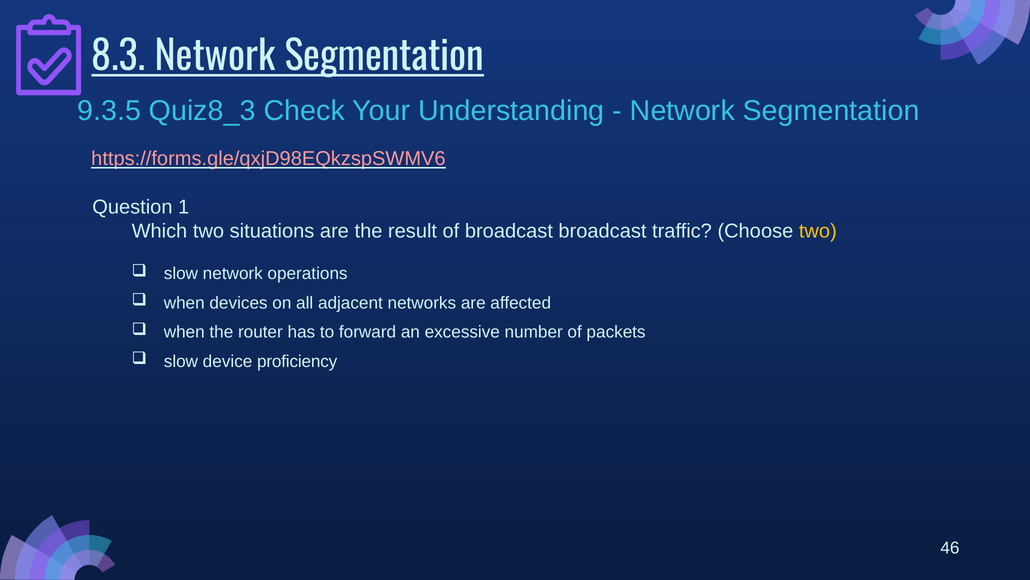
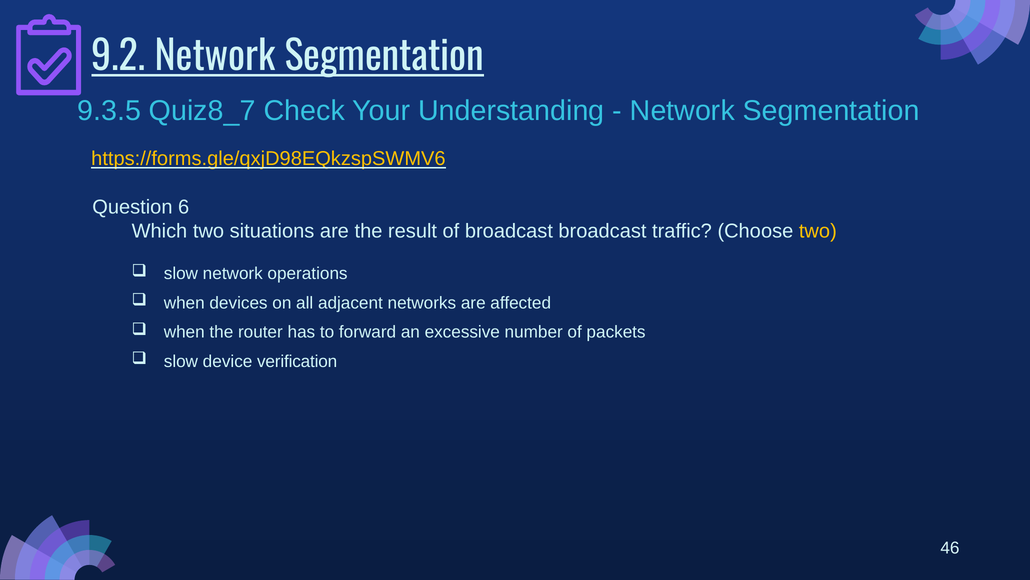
8.3: 8.3 -> 9.2 (118, 57)
Quiz8_3: Quiz8_3 -> Quiz8_7 (202, 110)
https://forms.gle/qxjD98EQkzspSWMV6 colour: pink -> yellow (268, 159)
1: 1 -> 6 (184, 207)
proficiency: proficiency -> verification (297, 361)
